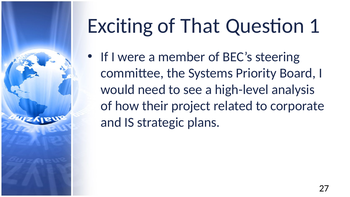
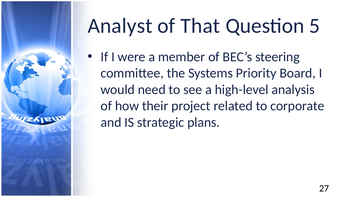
Exciting: Exciting -> Analyst (120, 26)
1: 1 -> 5 (315, 26)
